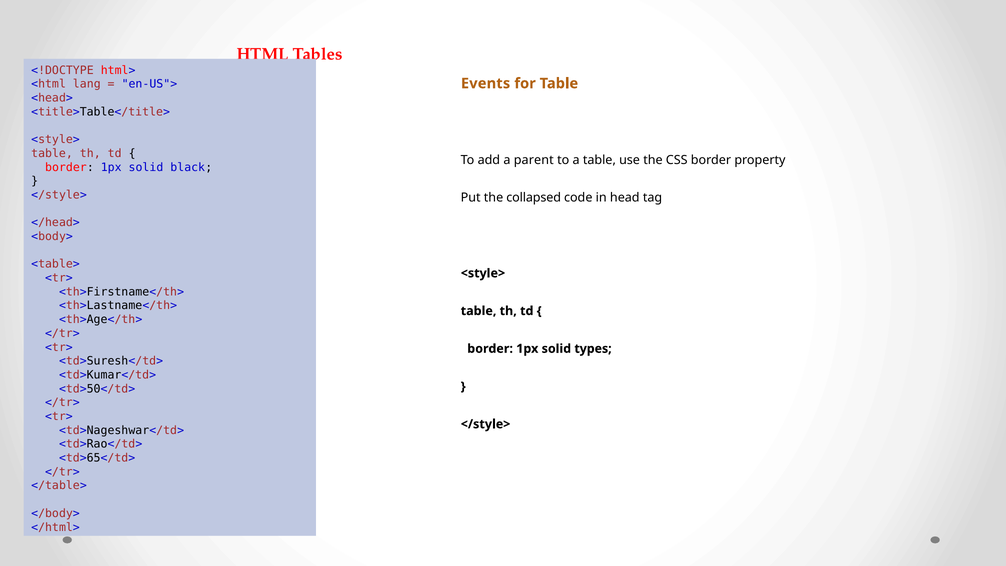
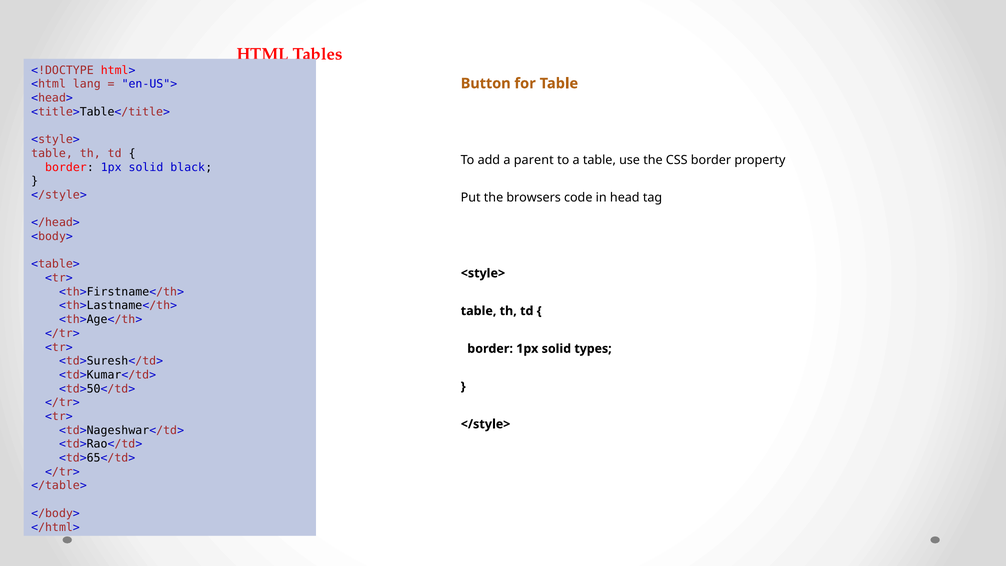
Events: Events -> Button (486, 83)
collapsed: collapsed -> browsers (534, 198)
